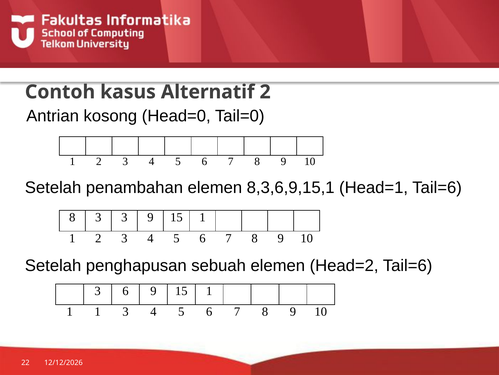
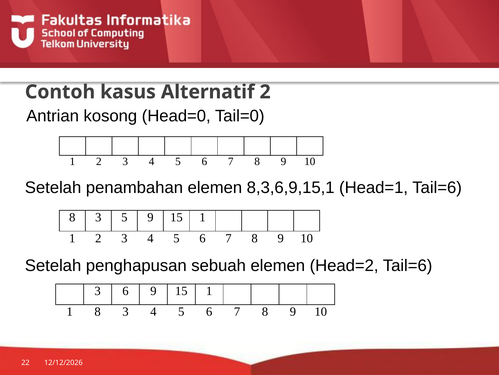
3 3: 3 -> 5 (124, 217)
1: 1 -> 8 (98, 311)
